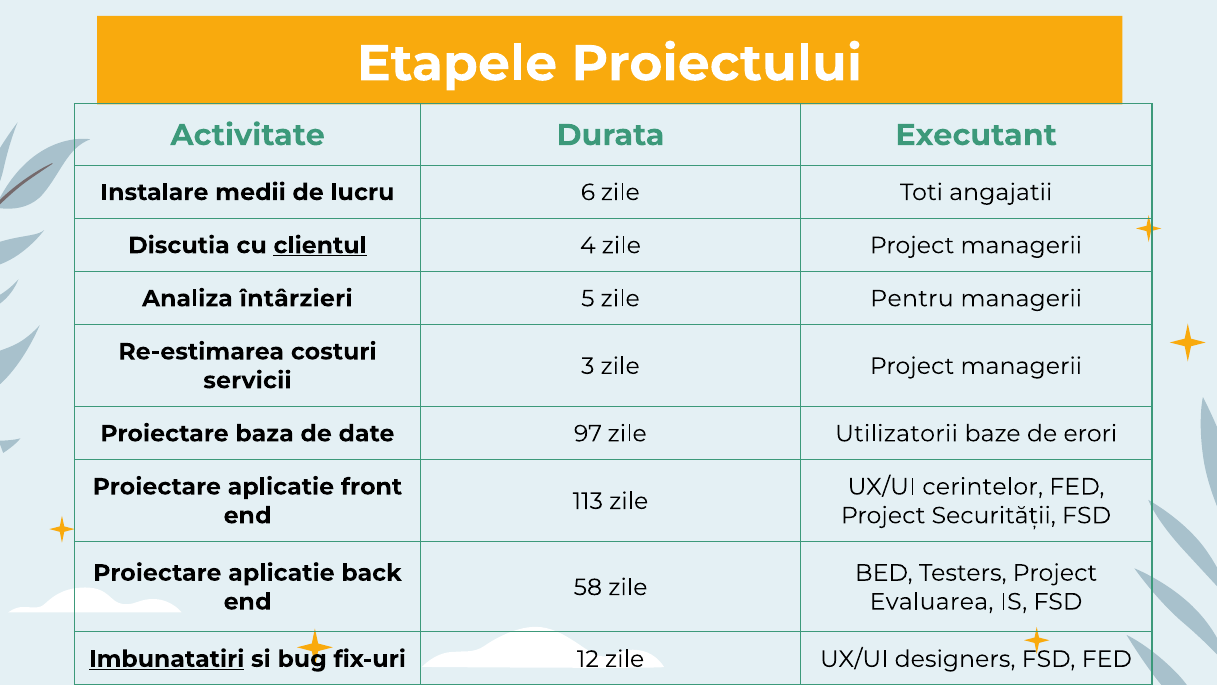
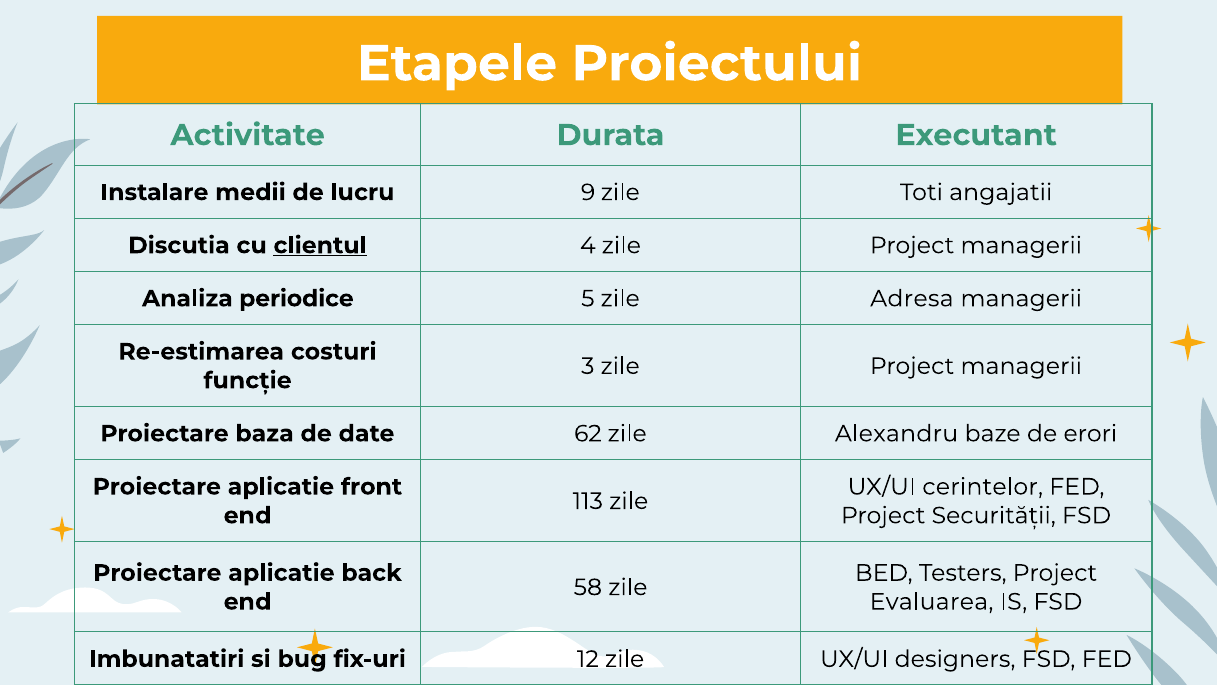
6: 6 -> 9 (588, 192)
întârzieri: întârzieri -> periodice (296, 298)
Pentru: Pentru -> Adresa (912, 298)
servicii: servicii -> funcție (248, 380)
97: 97 -> 62 (588, 433)
Utilizatorii: Utilizatorii -> Alexandru (897, 433)
Imbunatatiri underline: present -> none (167, 659)
